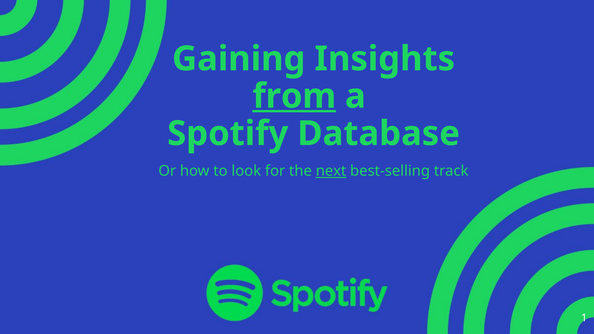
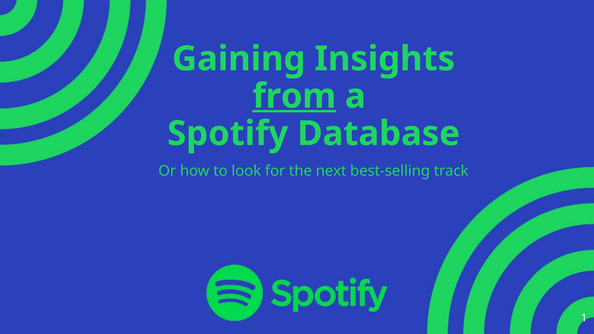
next underline: present -> none (331, 171)
